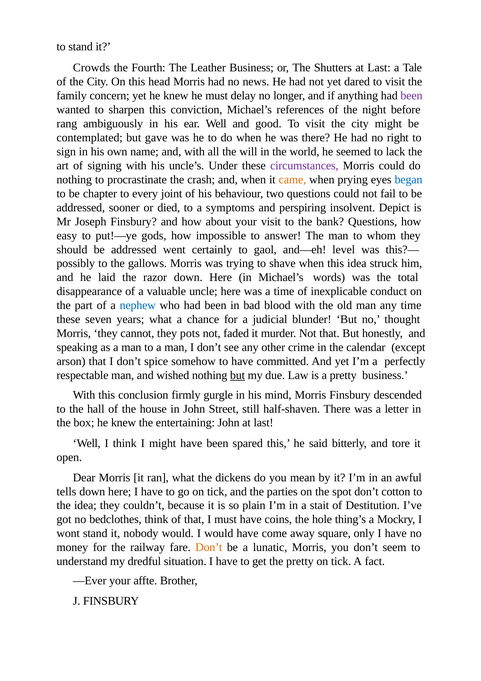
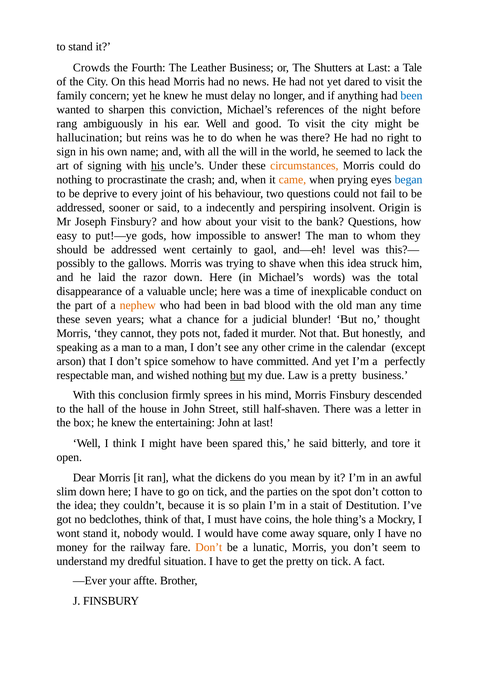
been colour: purple -> blue (411, 96)
contemplated: contemplated -> hallucination (90, 138)
gave: gave -> reins (156, 138)
his underline: none -> present (158, 165)
circumstances colour: purple -> orange (304, 165)
chapter: chapter -> deprive (100, 193)
or died: died -> said (169, 207)
symptoms: symptoms -> indecently (230, 207)
Depict: Depict -> Origin (394, 207)
nephew colour: blue -> orange (138, 305)
gurgle: gurgle -> sprees (218, 395)
tells: tells -> slim (67, 491)
